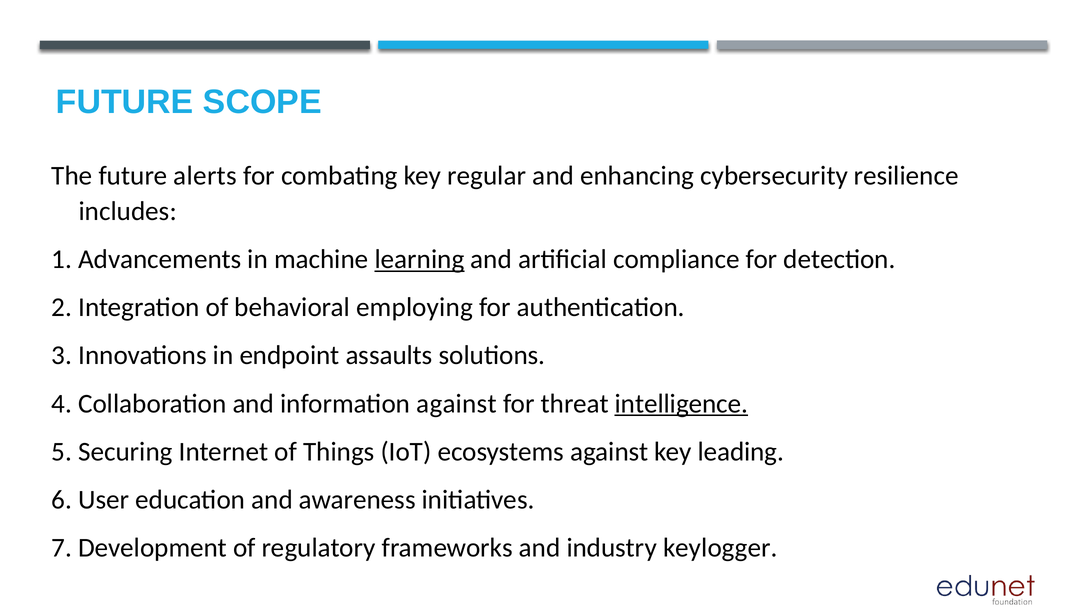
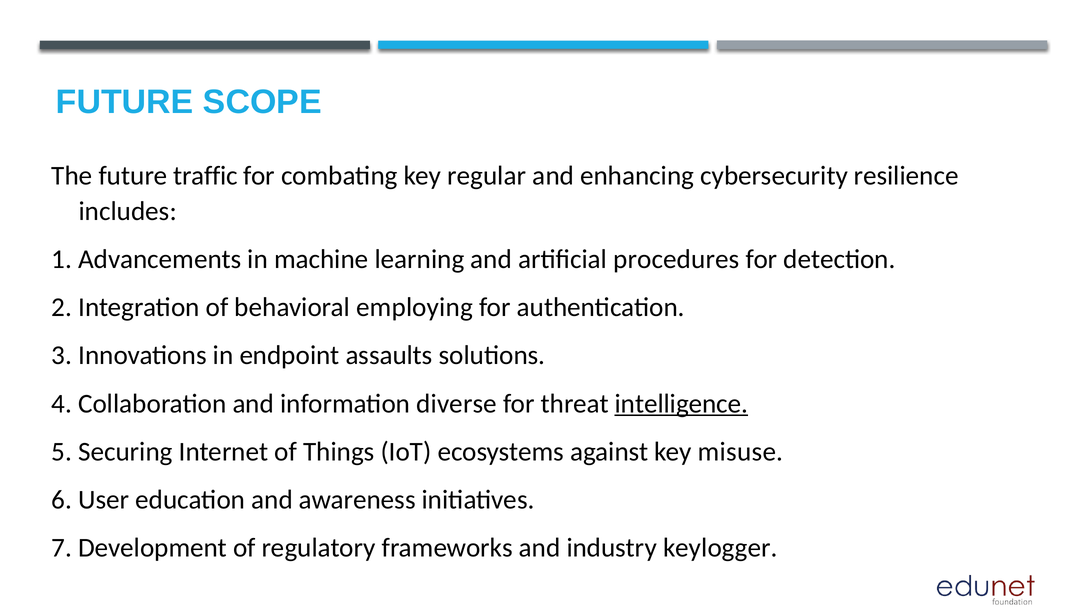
alerts: alerts -> traffic (205, 176)
learning underline: present -> none (420, 260)
compliance: compliance -> procedures (676, 260)
information against: against -> diverse (457, 404)
leading: leading -> misuse (741, 452)
